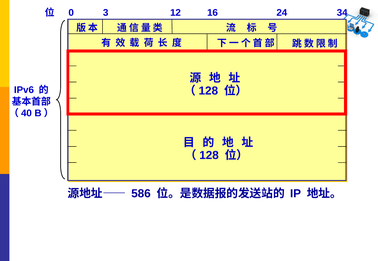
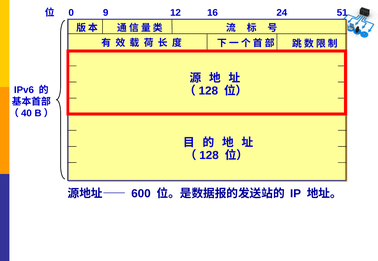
3: 3 -> 9 (106, 13)
34: 34 -> 51 (342, 13)
586: 586 -> 600 (141, 194)
